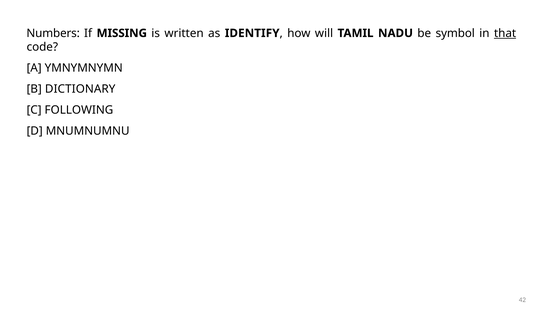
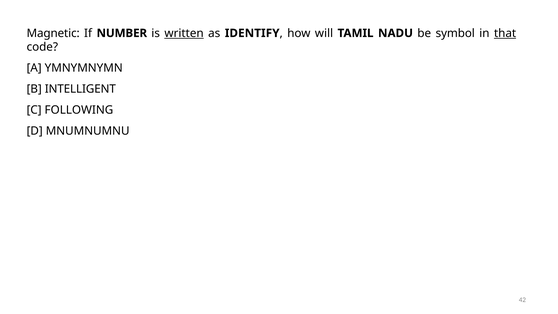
Numbers: Numbers -> Magnetic (53, 33)
MISSING: MISSING -> NUMBER (122, 33)
written underline: none -> present (184, 33)
DICTIONARY: DICTIONARY -> INTELLIGENT (80, 89)
